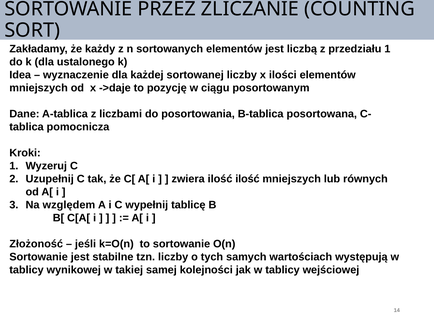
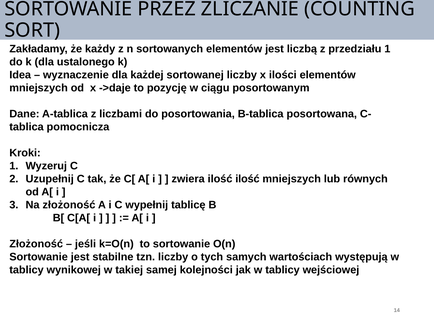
Na względem: względem -> złożoność (69, 205)
